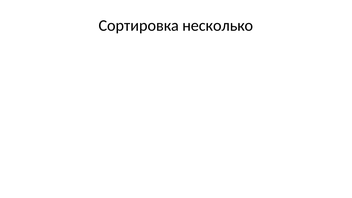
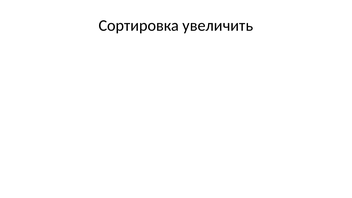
несколько: несколько -> увеличить (218, 26)
